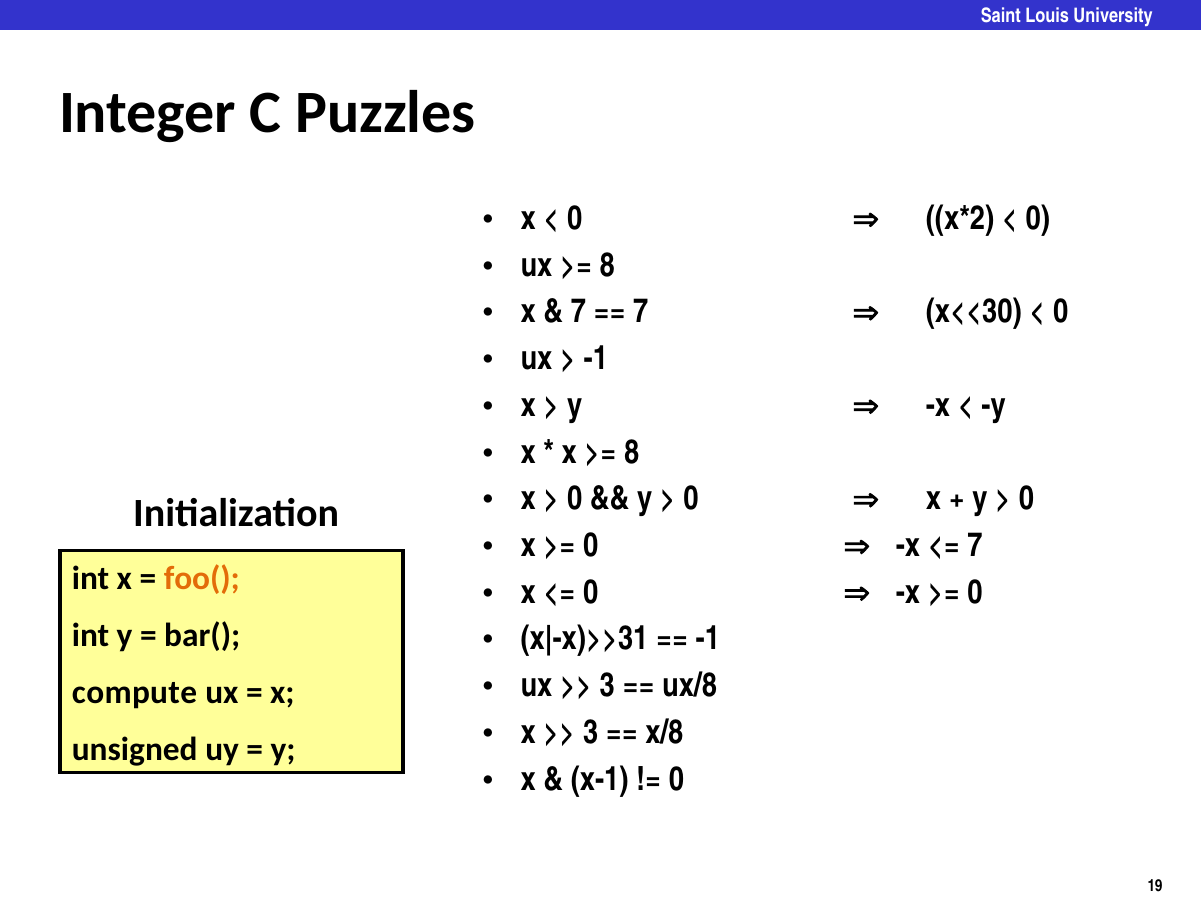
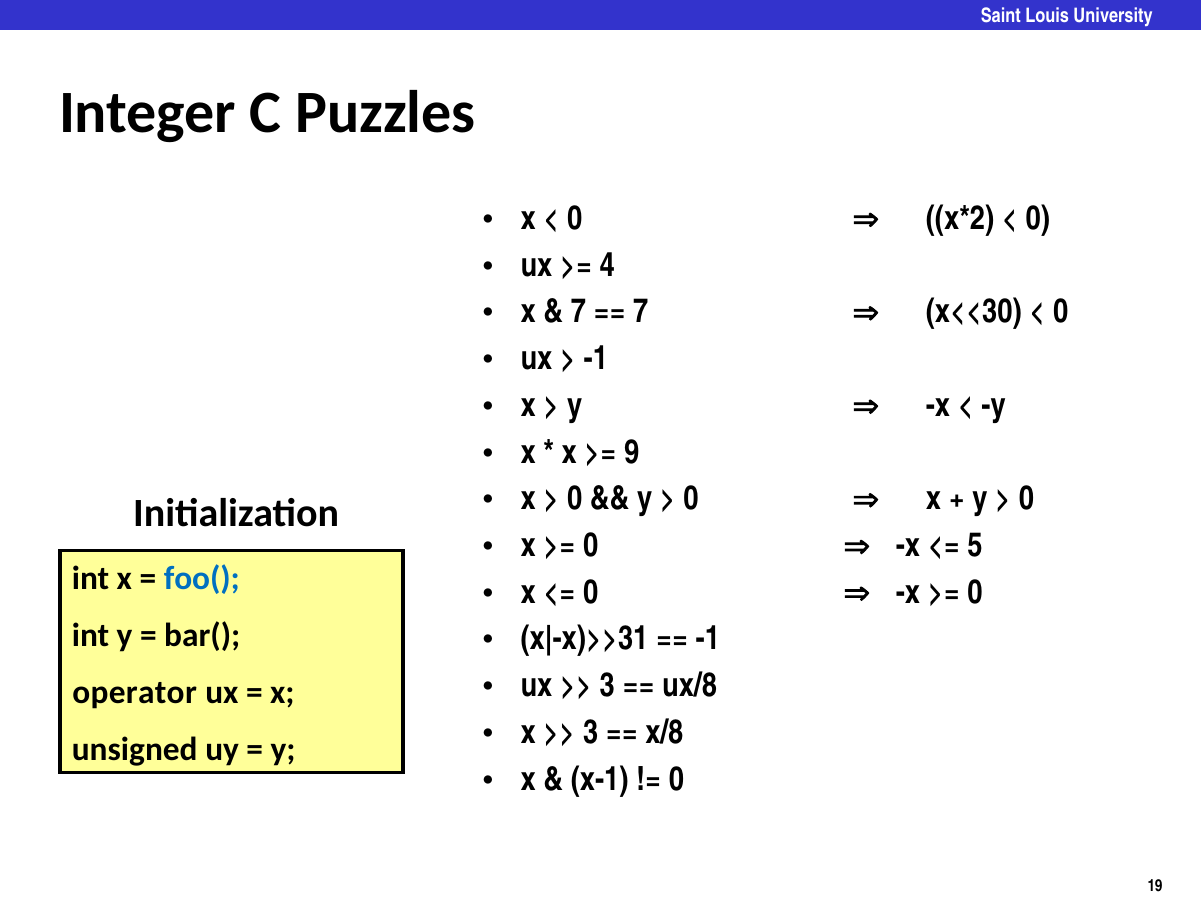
8: 8 -> 4 (607, 265)
8: 8 -> 9 (632, 452)
7: 7 -> 5 (975, 545)
foo( colour: orange -> blue (202, 579)
compute: compute -> operator (135, 692)
